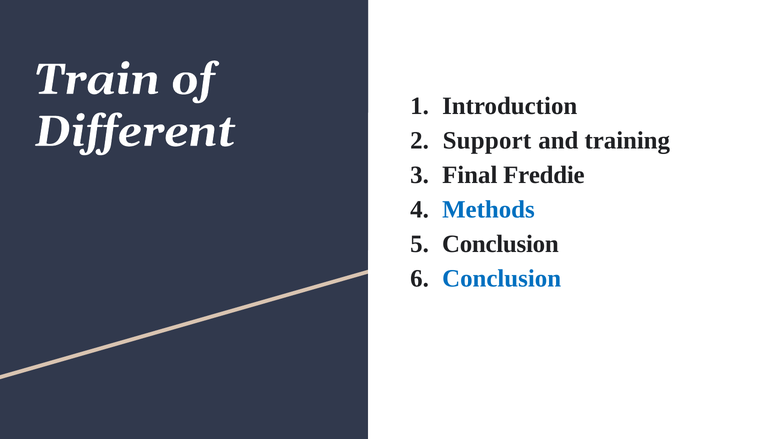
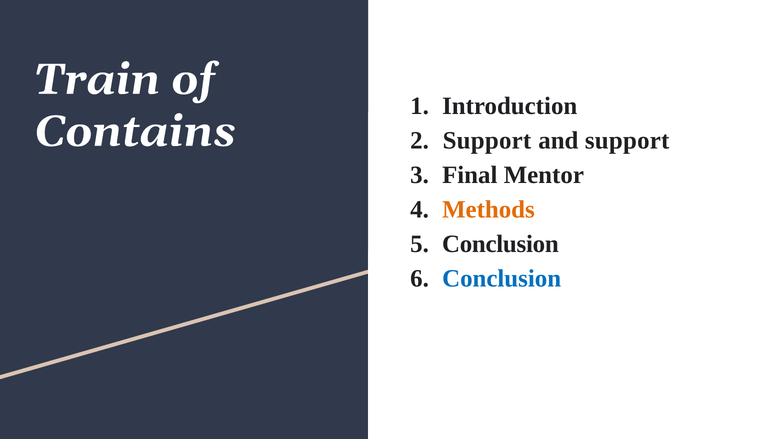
Different: Different -> Contains (135, 131)
and training: training -> support (627, 141)
Freddie: Freddie -> Mentor (544, 175)
Methods colour: blue -> orange (488, 210)
